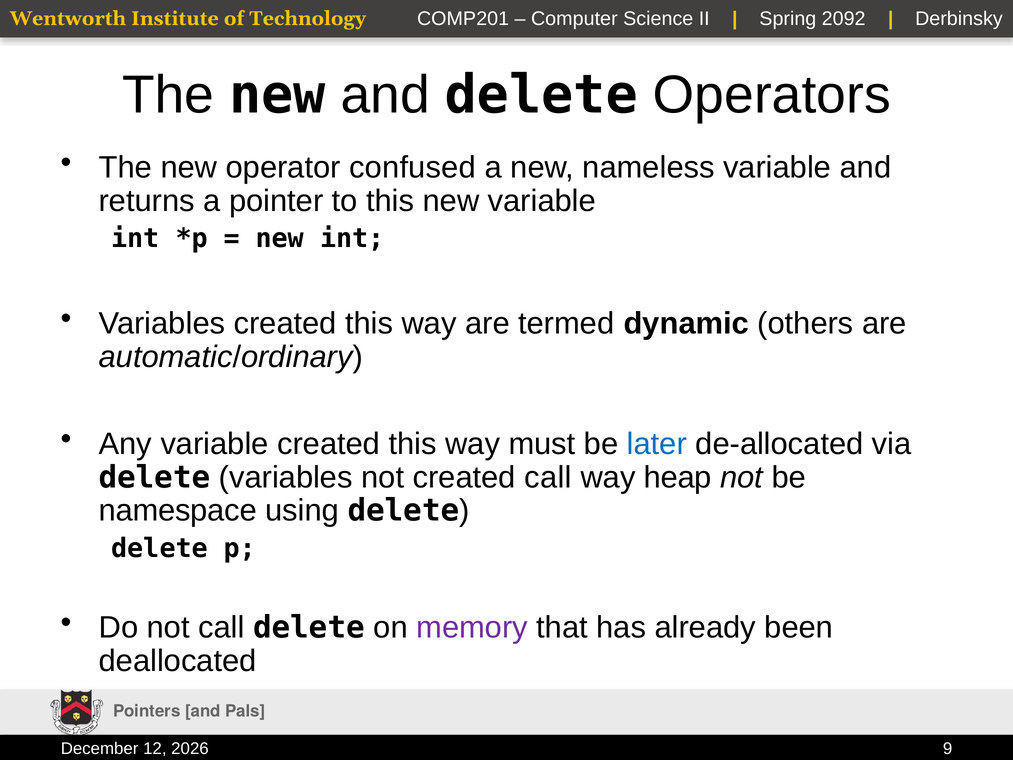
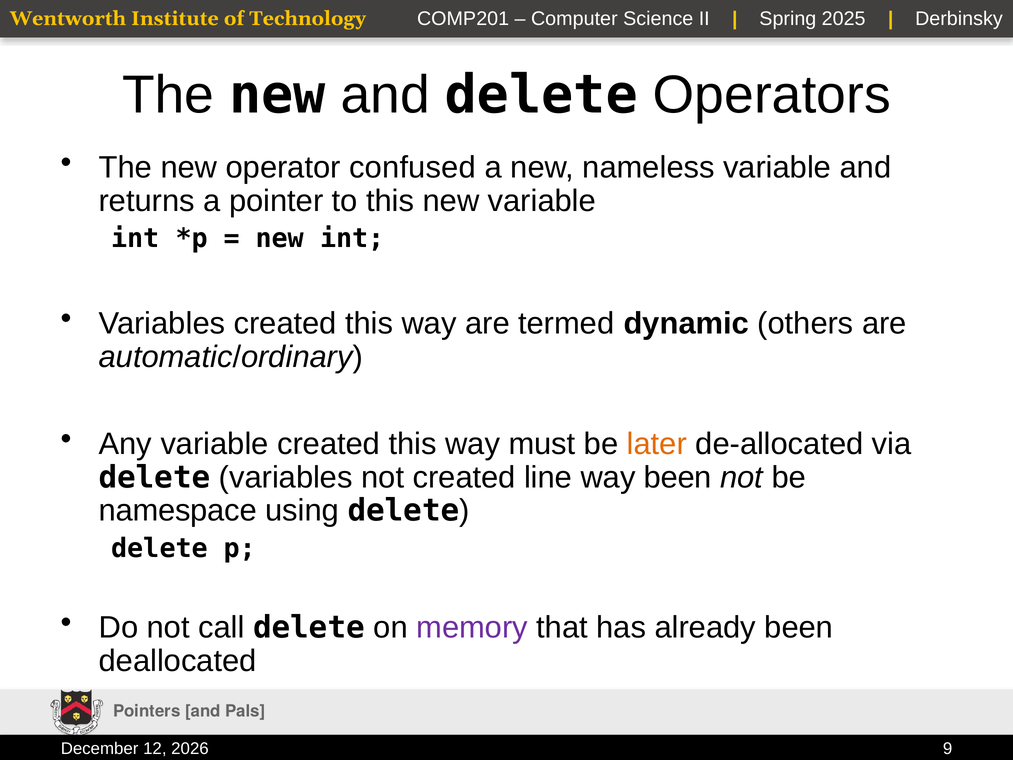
2092: 2092 -> 2025 (844, 19)
later colour: blue -> orange (657, 444)
created call: call -> line (548, 477)
way heap: heap -> been (678, 477)
